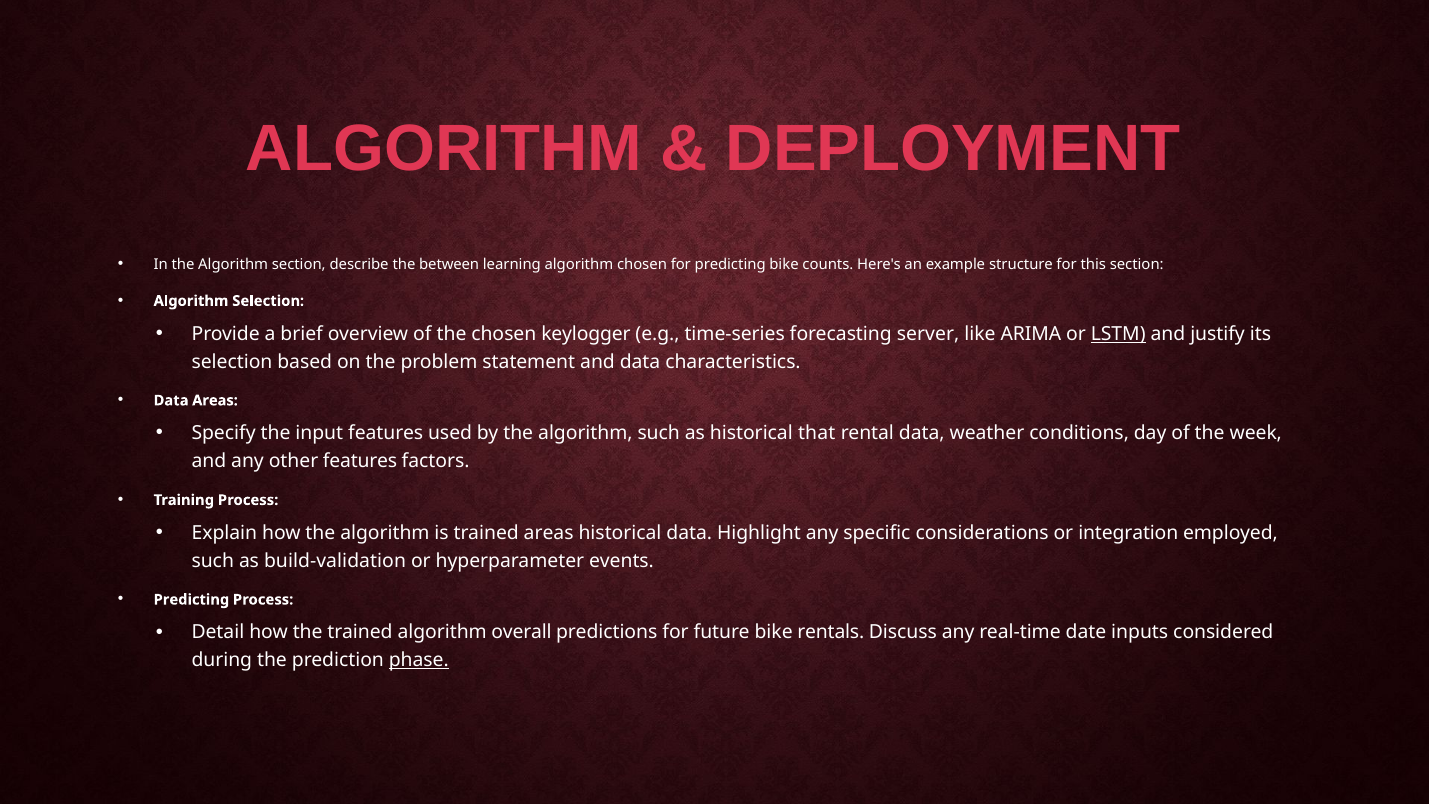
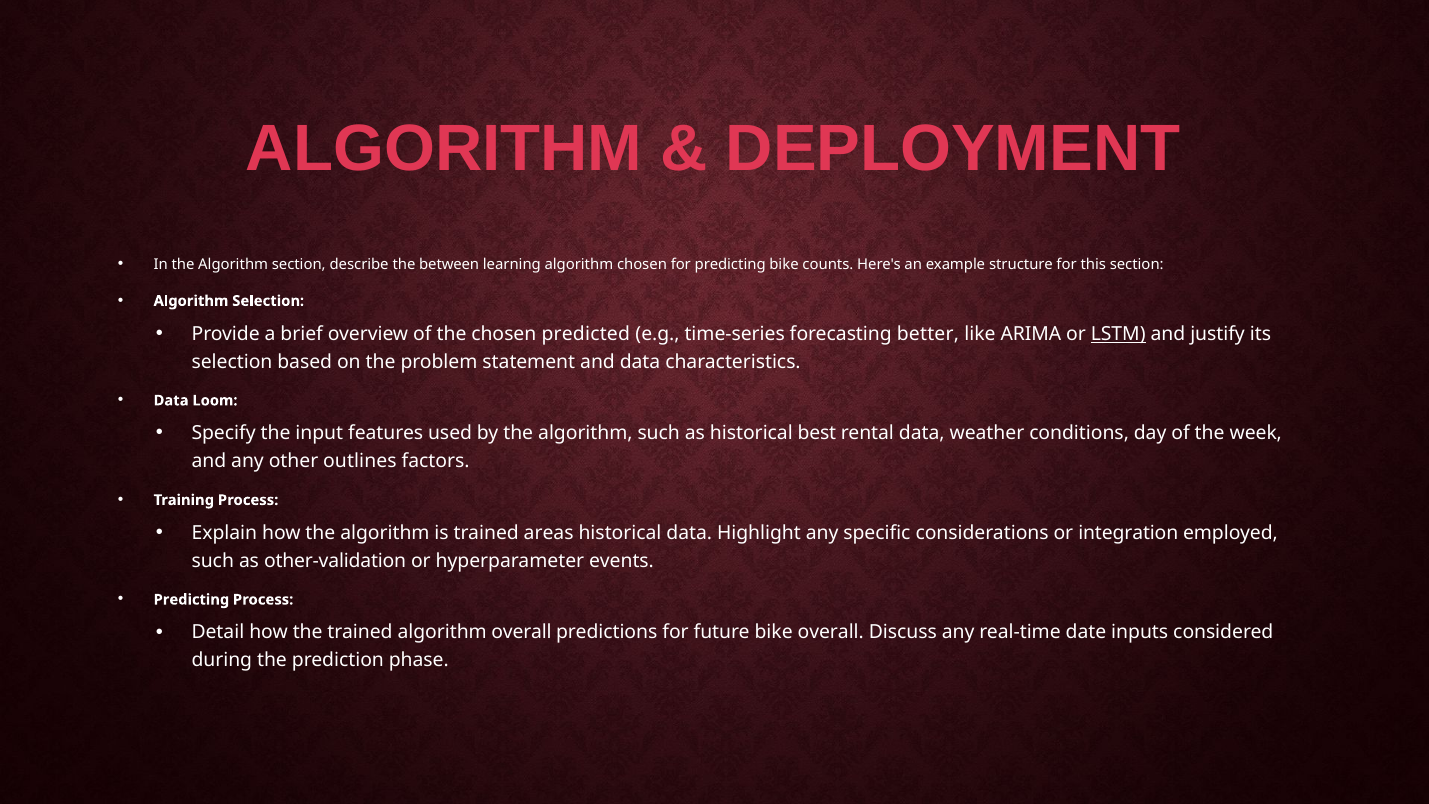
keylogger: keylogger -> predicted (586, 334)
server: server -> better (928, 334)
Data Areas: Areas -> Loom (215, 400)
that: that -> best (817, 433)
other features: features -> outlines (360, 461)
build-validation: build-validation -> other-validation (335, 561)
bike rentals: rentals -> overall (831, 632)
phase underline: present -> none (419, 660)
